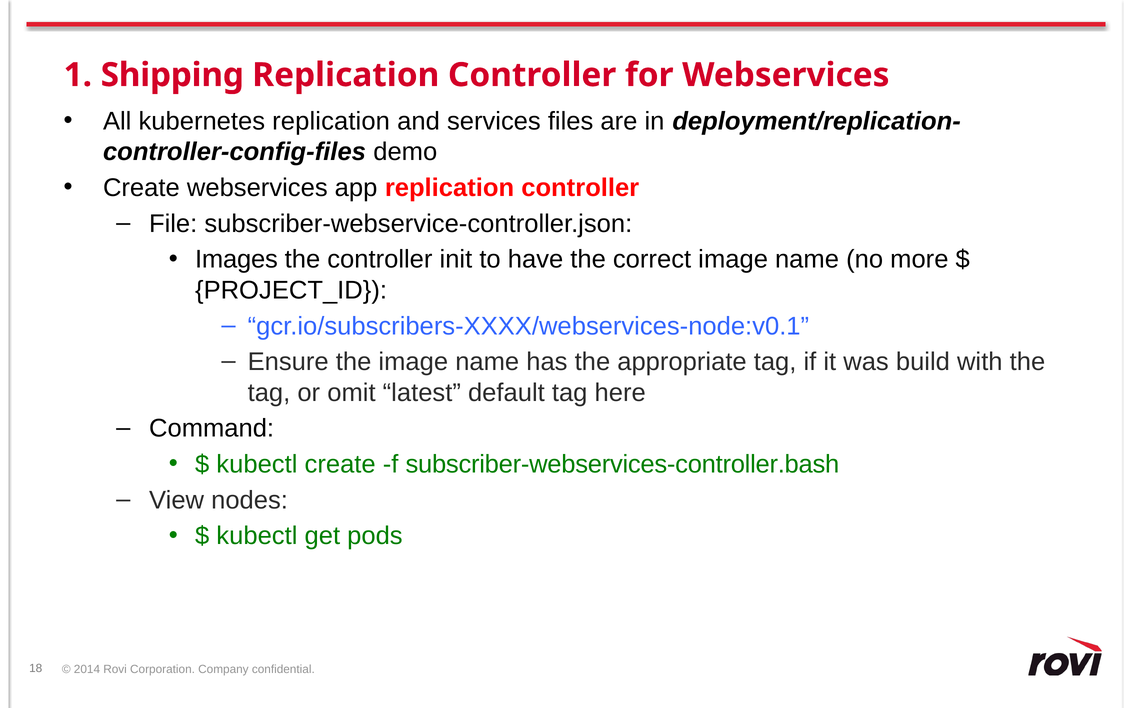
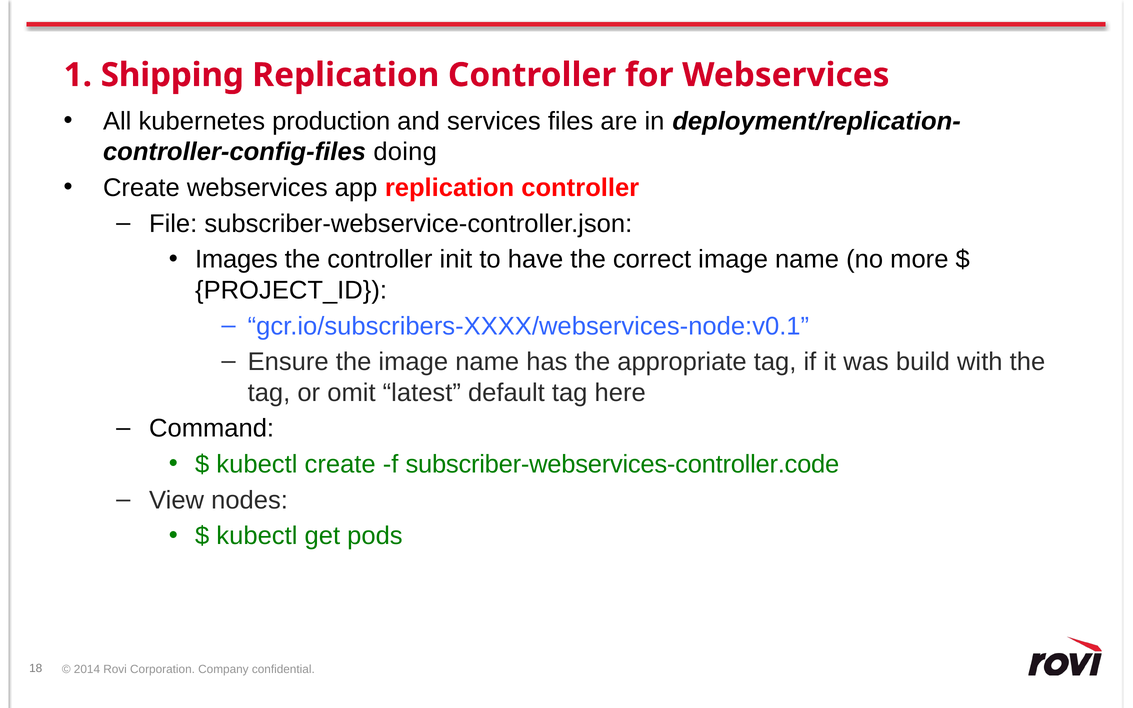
kubernetes replication: replication -> production (331, 121)
demo: demo -> doing (405, 152)
subscriber-webservices-controller.bash: subscriber-webservices-controller.bash -> subscriber-webservices-controller.code (622, 464)
